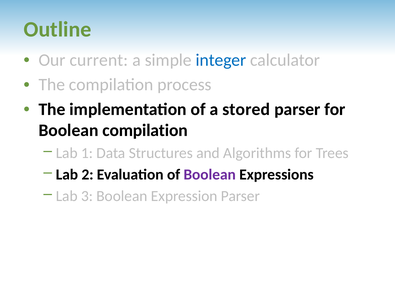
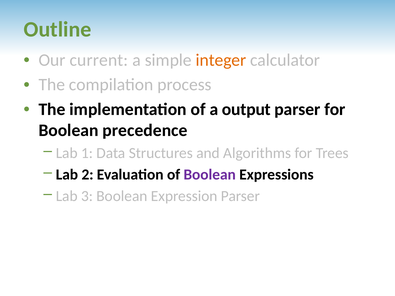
integer colour: blue -> orange (221, 60)
stored: stored -> output (246, 109)
Boolean compilation: compilation -> precedence (145, 130)
